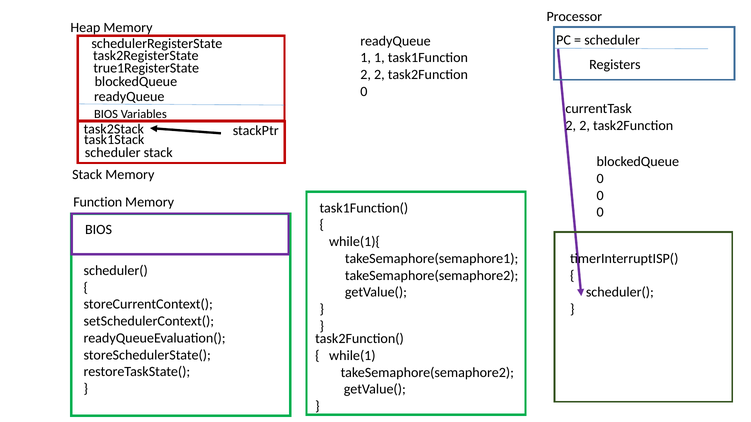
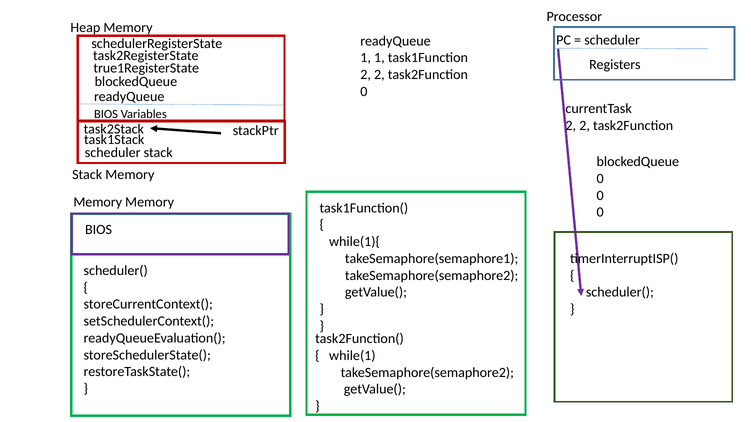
Function: Function -> Memory (98, 202)
